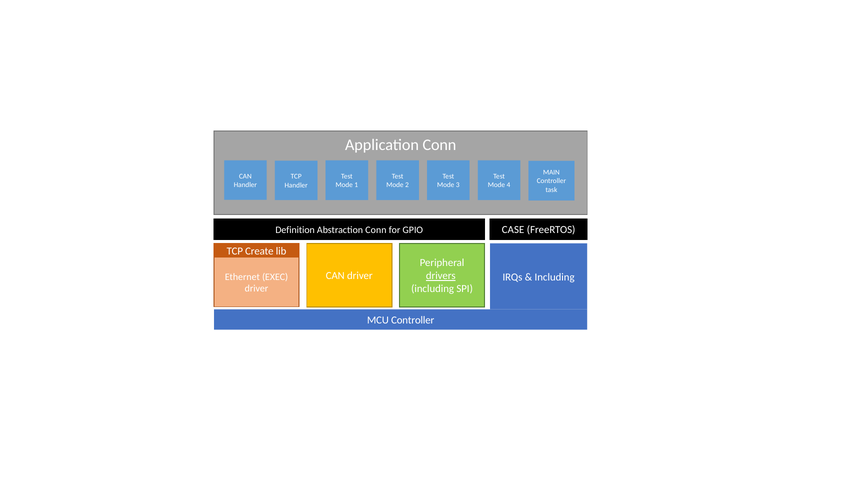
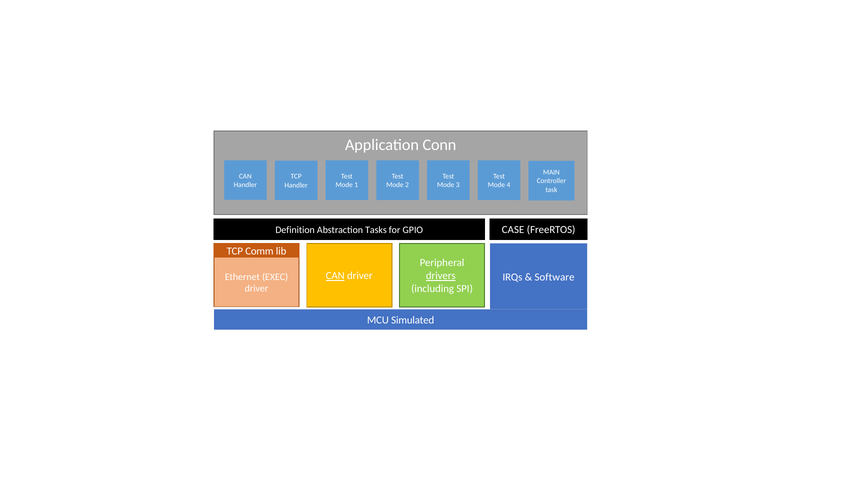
Abstraction Conn: Conn -> Tasks (376, 230)
Create: Create -> Comm (259, 251)
CAN underline: none -> present (335, 276)
Including: Including -> Software (555, 277)
MCU Controller: Controller -> Simulated (413, 320)
